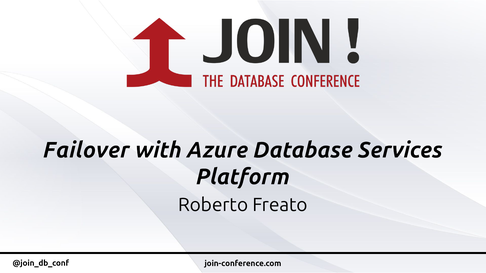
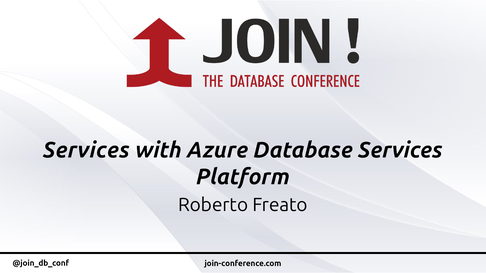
Failover: Failover -> Services (86, 150)
